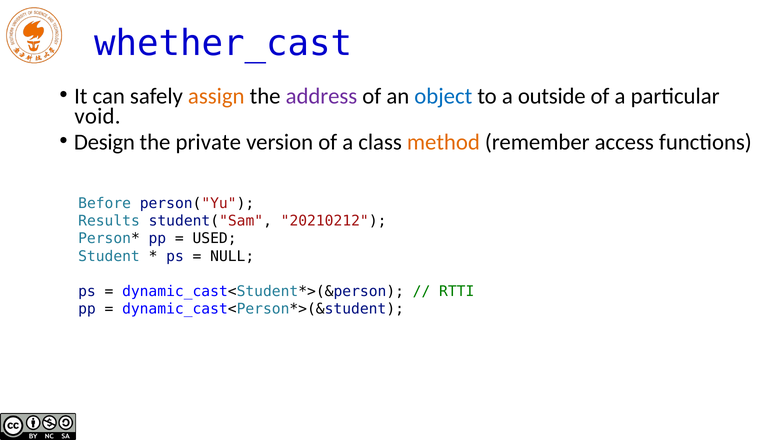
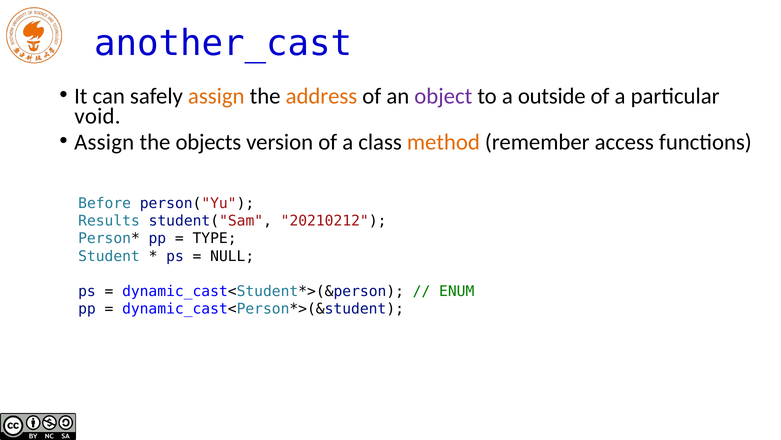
whether_cast: whether_cast -> another_cast (223, 43)
address colour: purple -> orange (321, 96)
object colour: blue -> purple (443, 96)
Design: Design -> Assign (104, 142)
private: private -> objects (208, 142)
USED: USED -> TYPE (215, 238)
RTTI: RTTI -> ENUM (457, 291)
